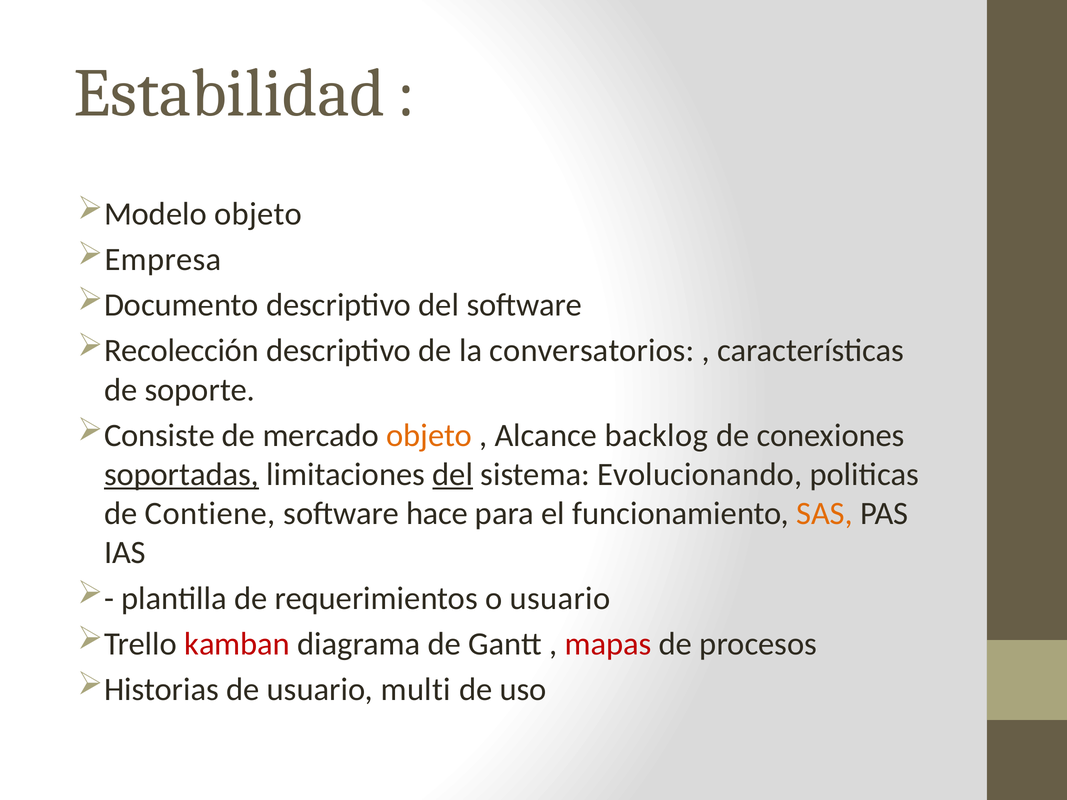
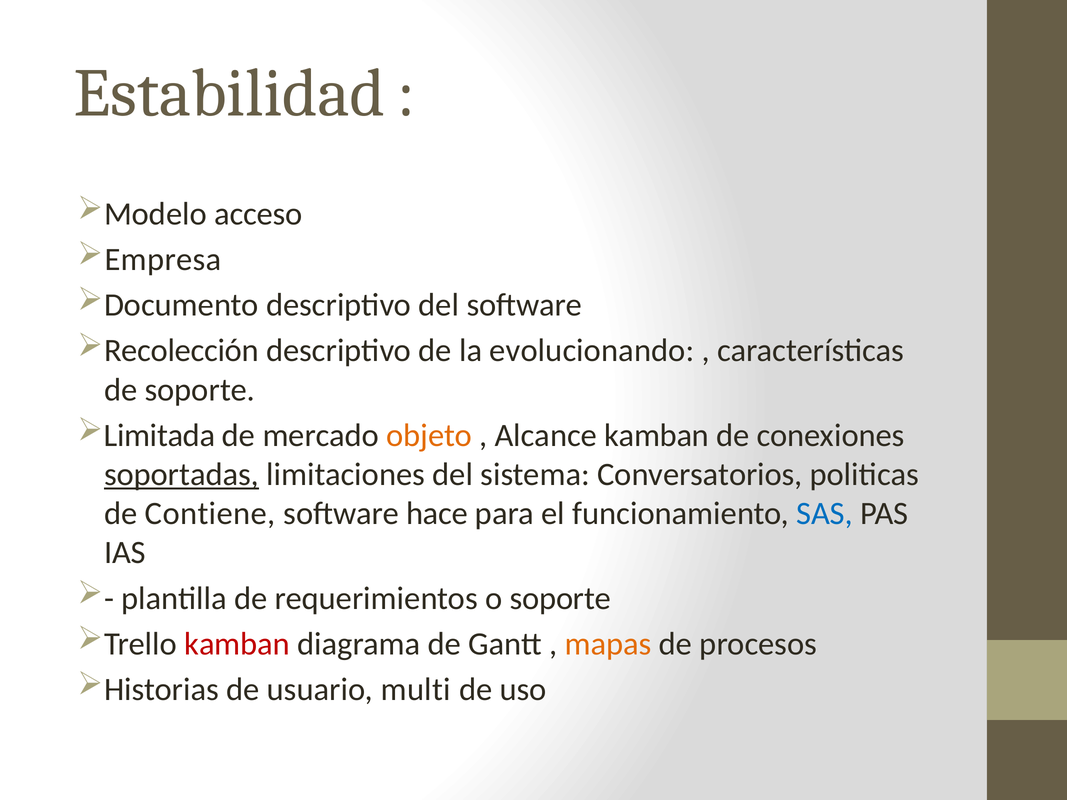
Modelo objeto: objeto -> acceso (258, 214)
conversatorios: conversatorios -> evolucionando (592, 351)
Consiste: Consiste -> Limitada (159, 435)
Alcance backlog: backlog -> kamban (657, 435)
del underline: present -> none (453, 475)
Evolucionando: Evolucionando -> Conversatorios (700, 475)
SAS colour: orange -> blue (825, 514)
o usuario: usuario -> soporte (560, 598)
mapas colour: red -> orange (608, 644)
